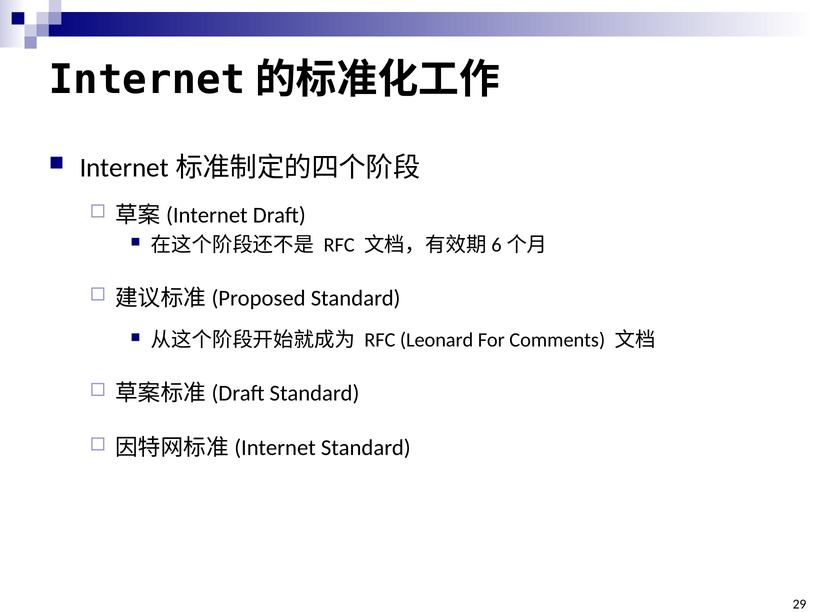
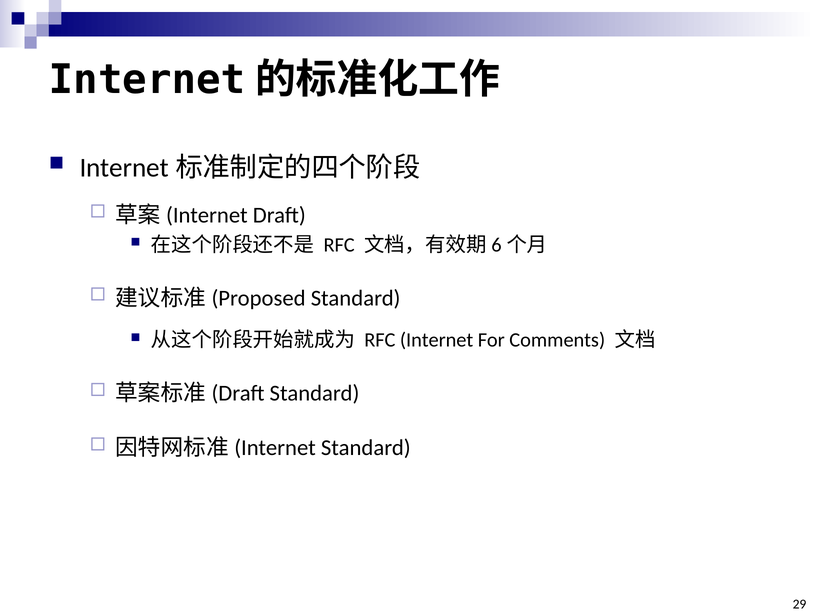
Leonard: Leonard -> Internet (437, 340)
